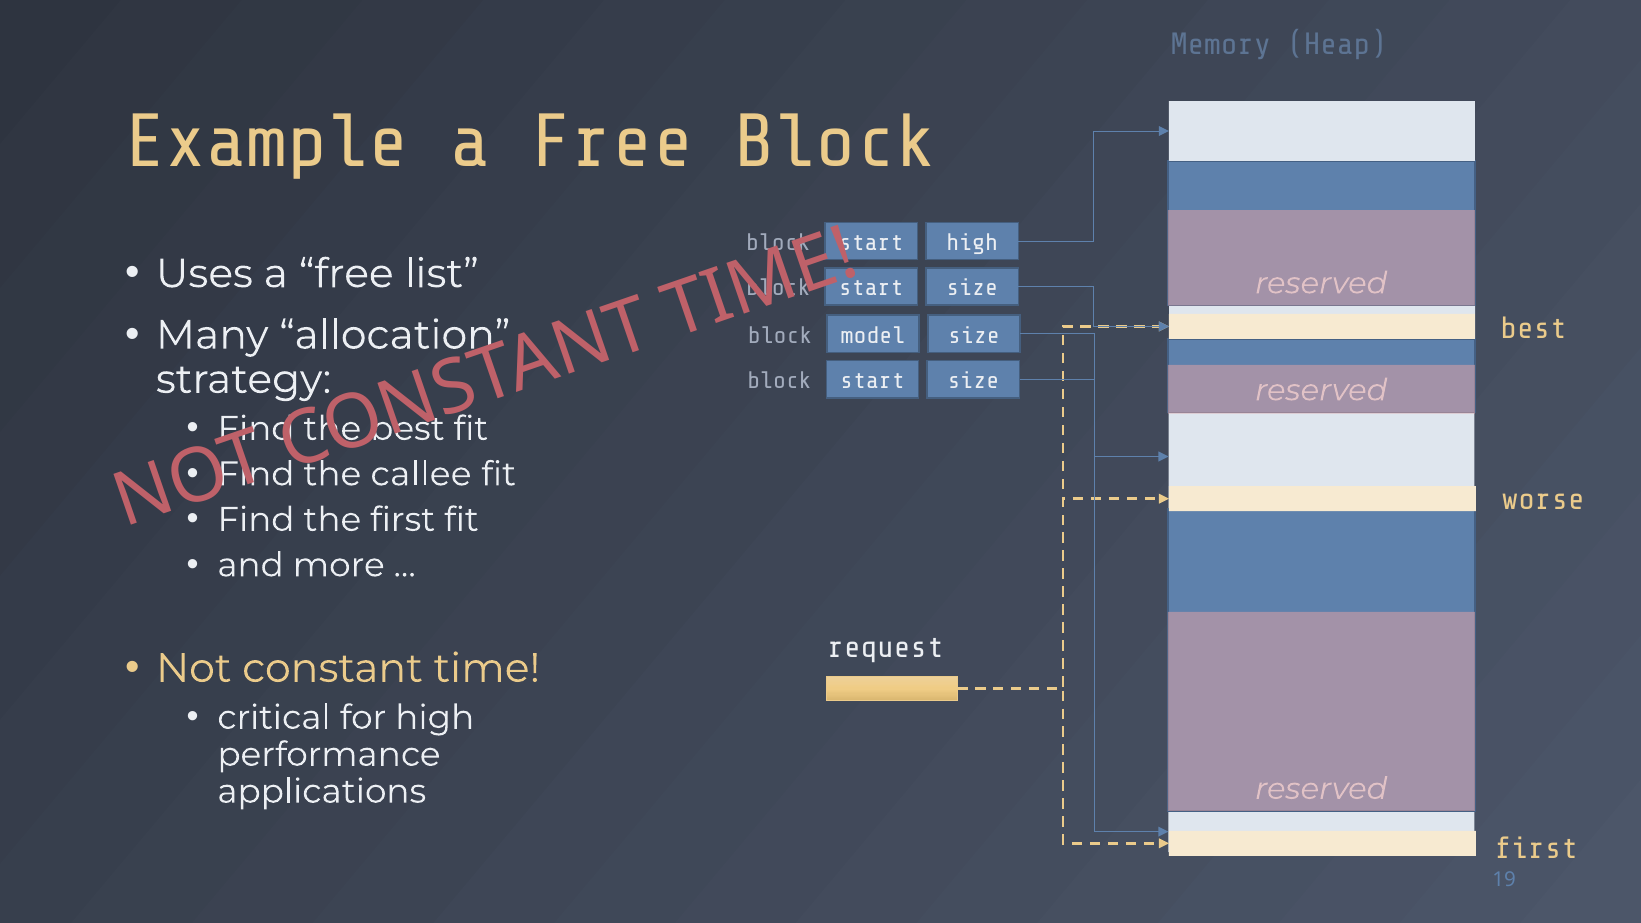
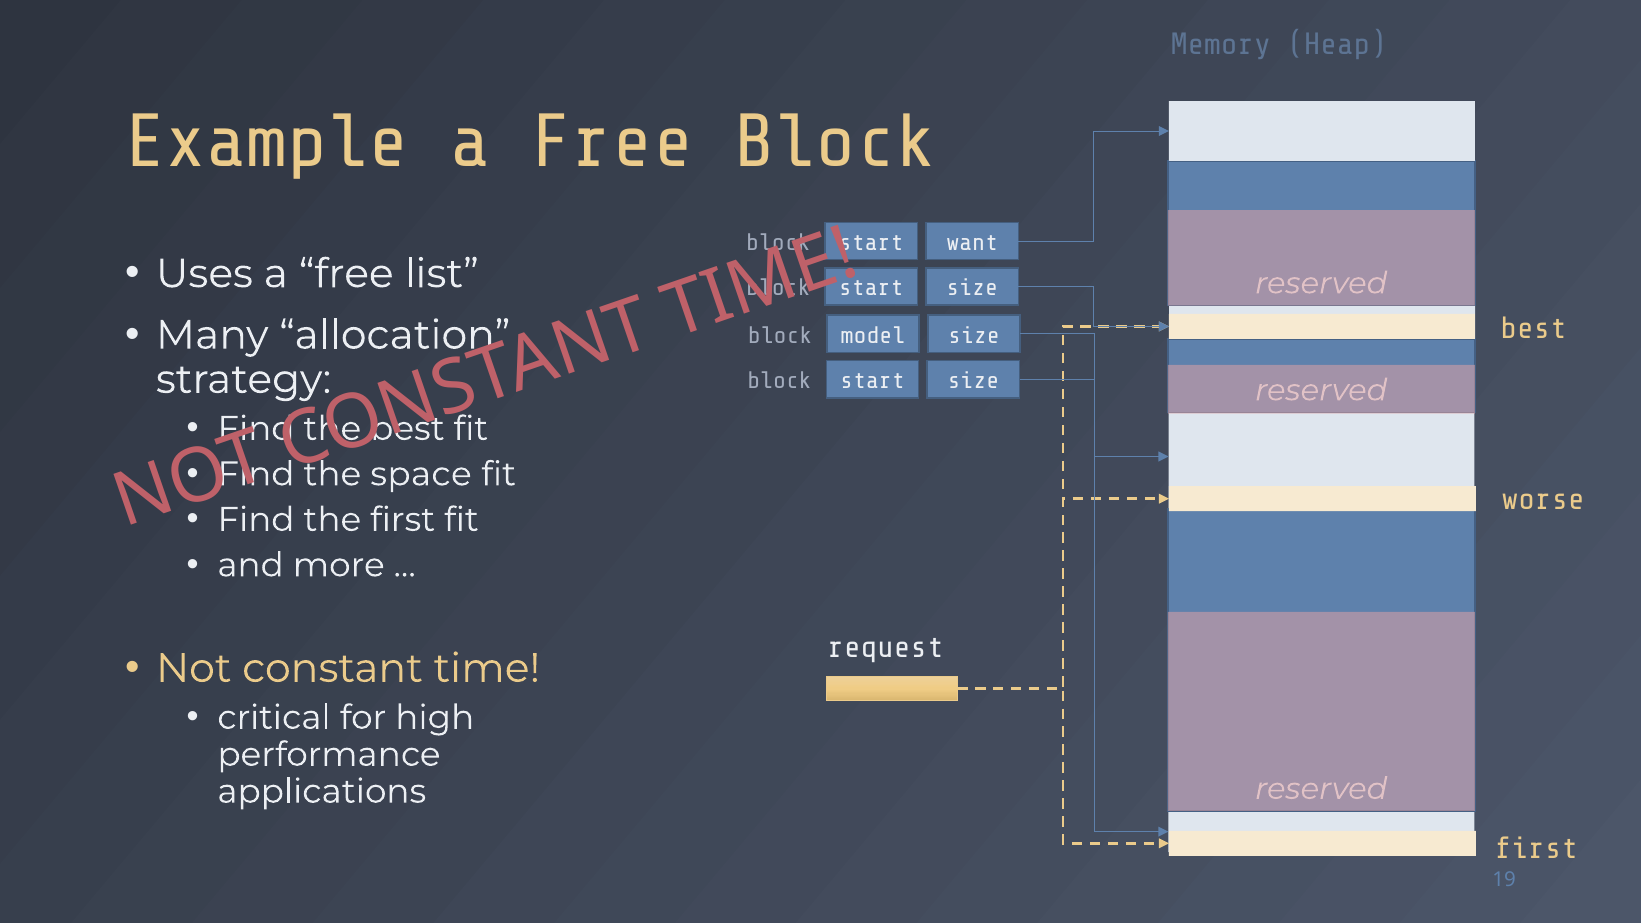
high: high -> want (972, 243)
callee: callee -> space (421, 474)
